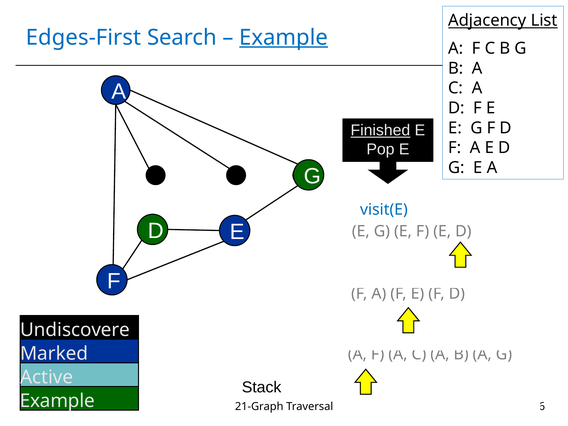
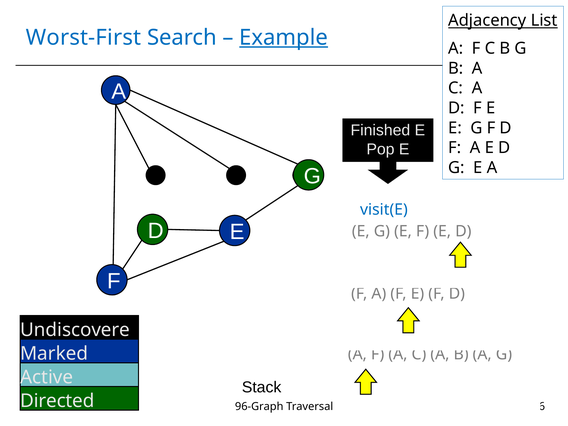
Edges-First: Edges-First -> Worst-First (83, 37)
Finished underline: present -> none (380, 130)
Example: Example -> Directed (57, 401)
21-Graph: 21-Graph -> 96-Graph (259, 407)
